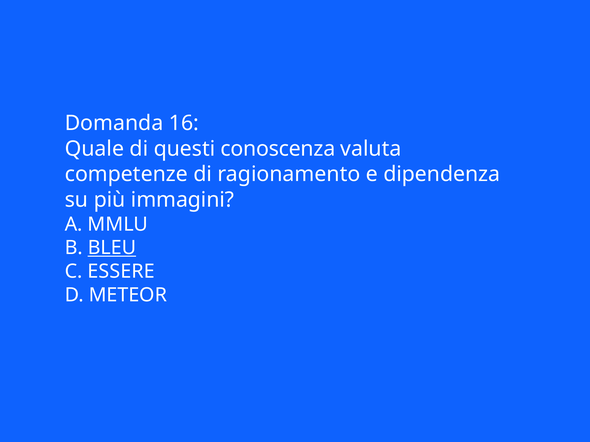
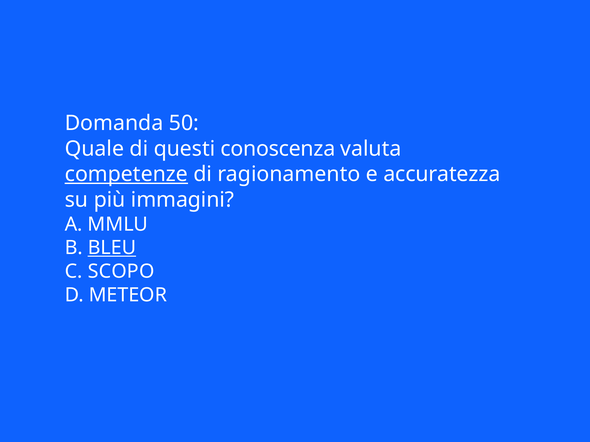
16: 16 -> 50 (184, 123)
competenze underline: none -> present (126, 174)
dipendenza: dipendenza -> accuratezza (442, 174)
ESSERE: ESSERE -> SCOPO (121, 272)
